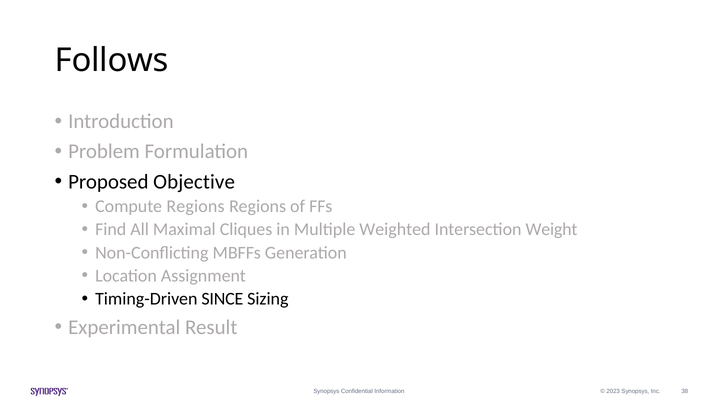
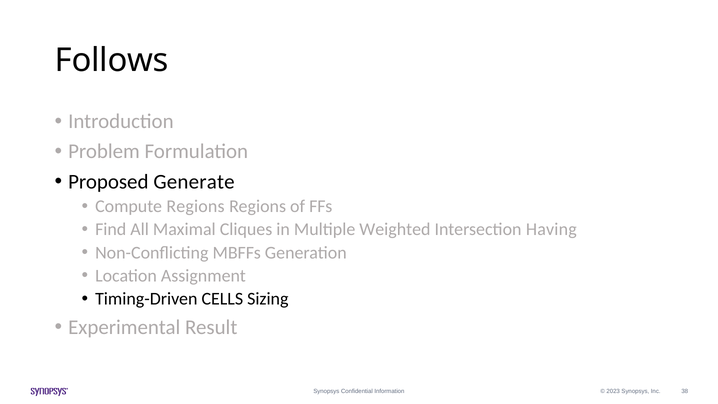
Objective: Objective -> Generate (194, 182)
Weight: Weight -> Having (551, 229)
SINCE: SINCE -> CELLS (222, 299)
